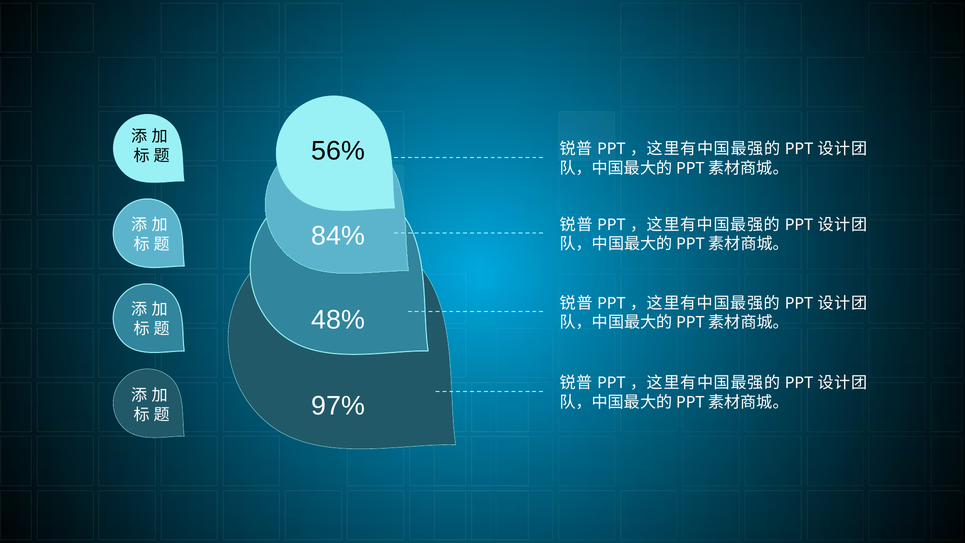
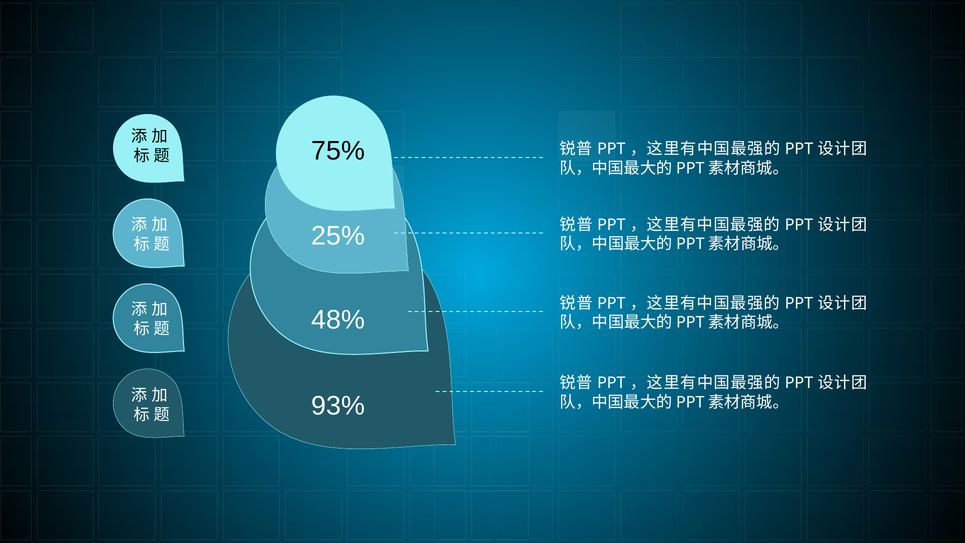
56%: 56% -> 75% (338, 151)
84%: 84% -> 25% (338, 236)
97%: 97% -> 93% (338, 406)
